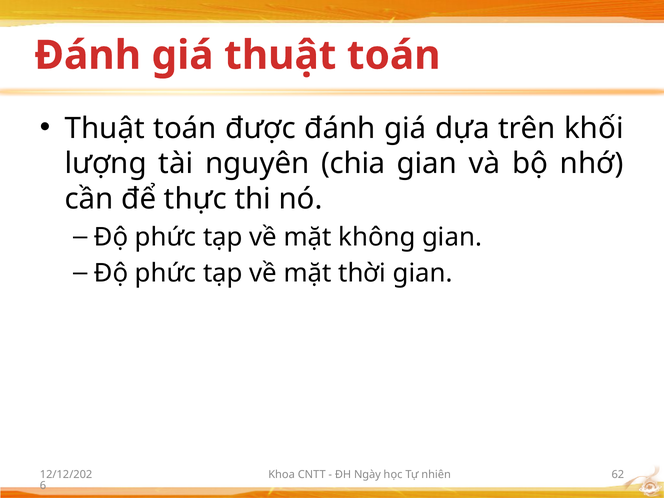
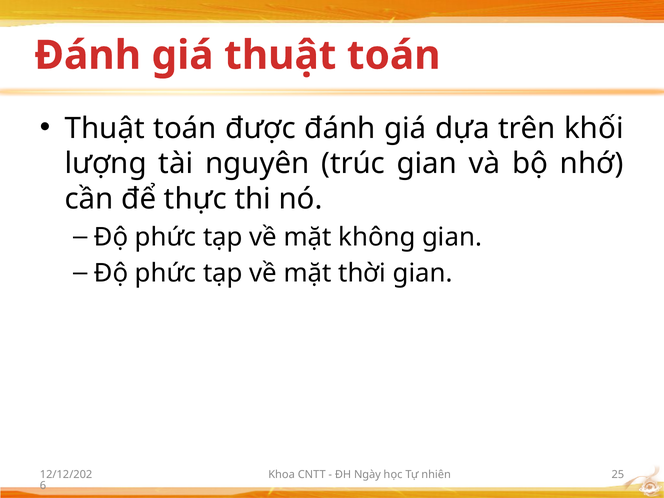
chia: chia -> trúc (353, 164)
62: 62 -> 25 (618, 475)
